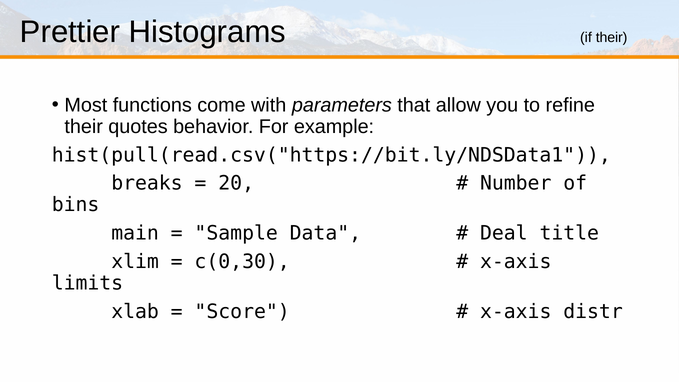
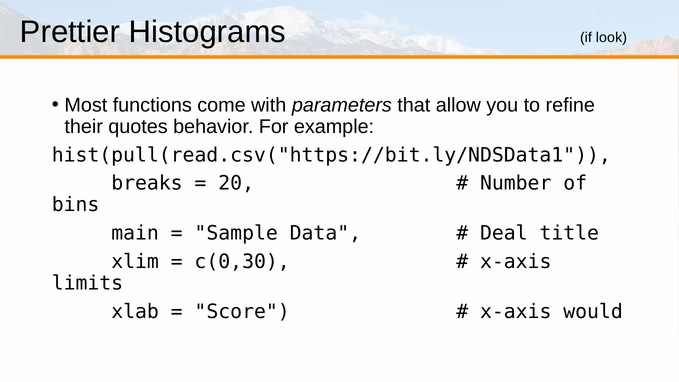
if their: their -> look (611, 38)
distr: distr -> would (593, 312)
